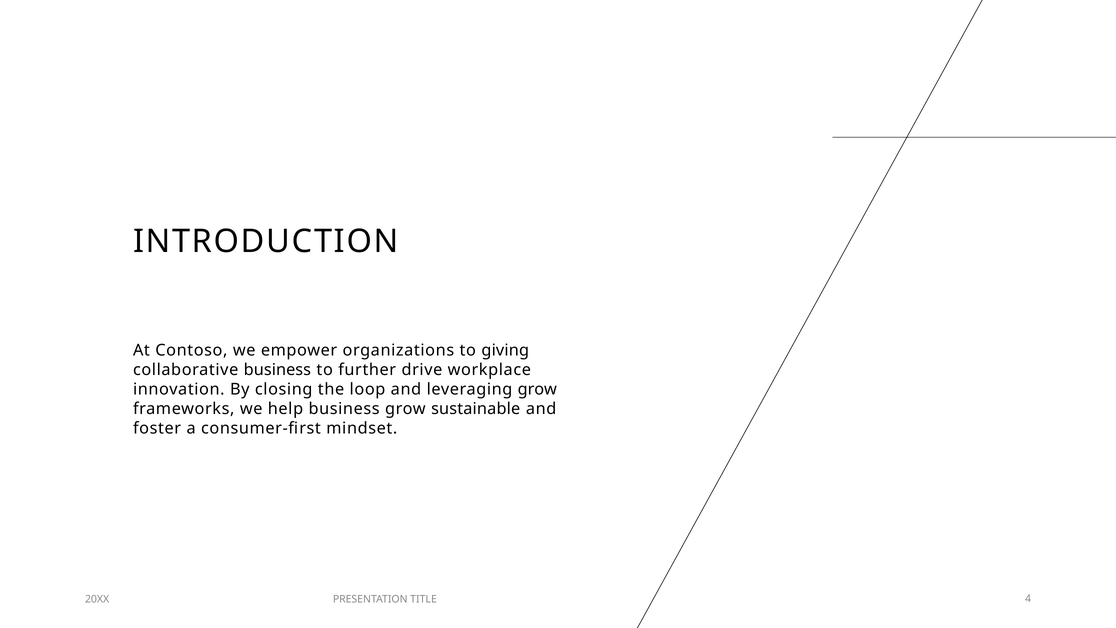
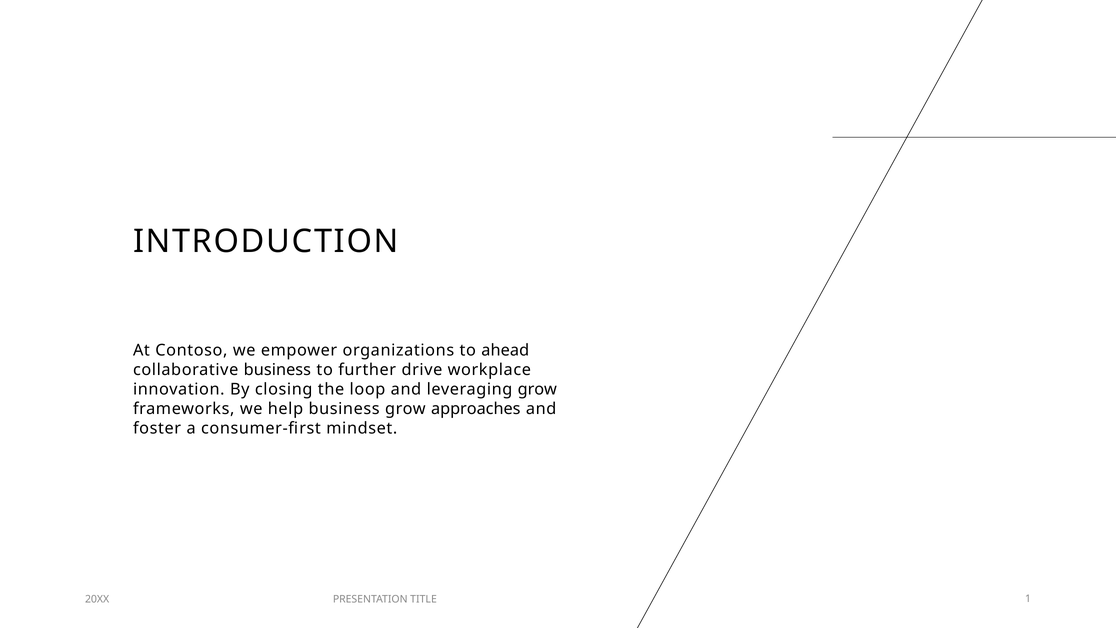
giving: giving -> ahead (505, 350)
sustainable: sustainable -> approaches (476, 409)
4: 4 -> 1 (1028, 598)
